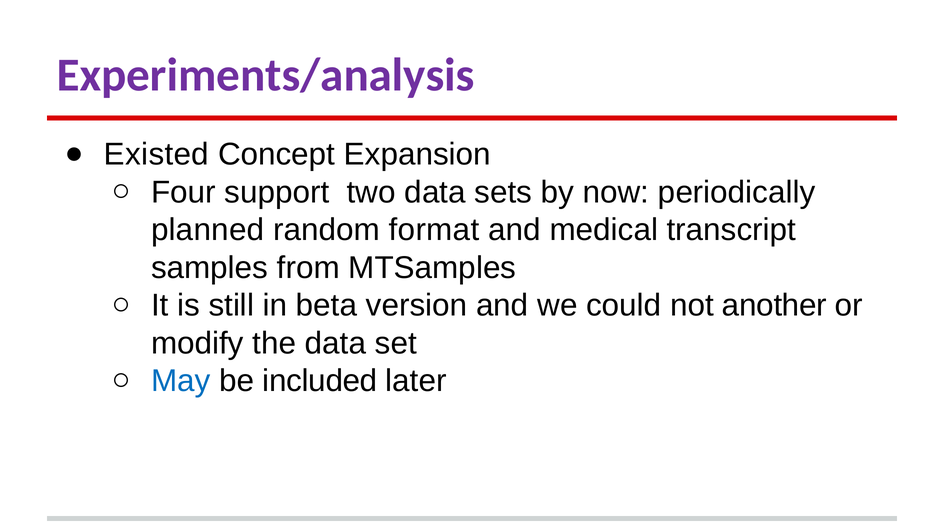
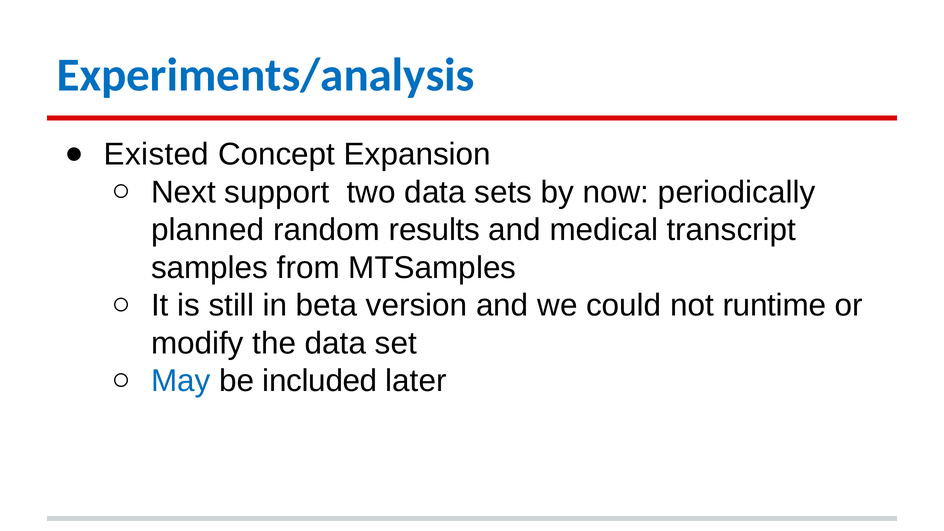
Experiments/analysis colour: purple -> blue (266, 75)
Four: Four -> Next (183, 192)
format: format -> results (434, 230)
another: another -> runtime (774, 305)
